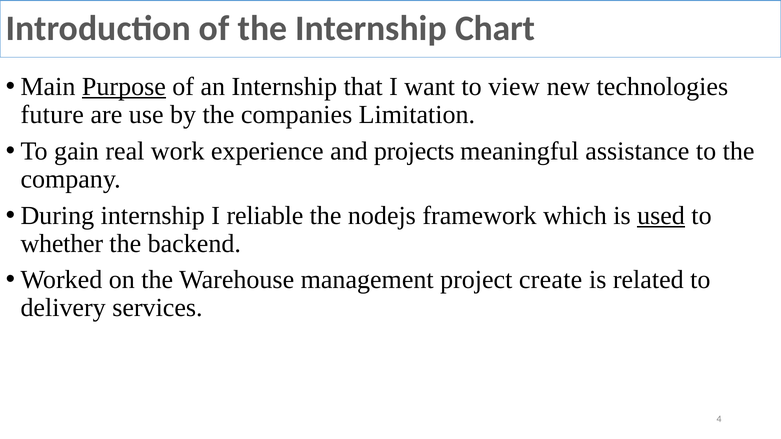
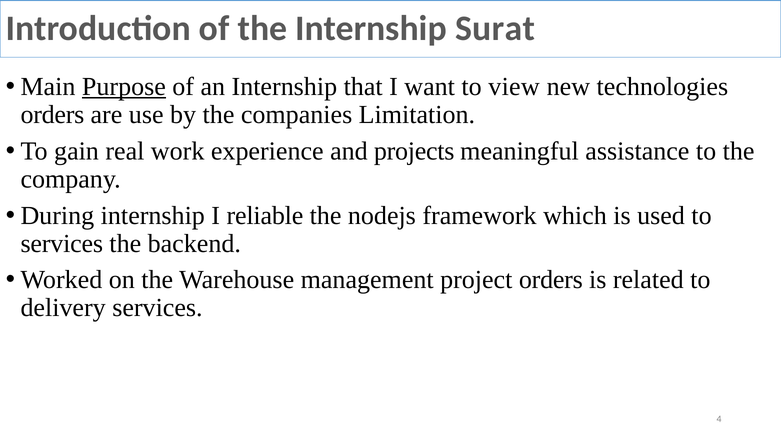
Chart: Chart -> Surat (495, 29)
future: future -> orders (52, 115)
used underline: present -> none (661, 216)
whether: whether -> services (62, 244)
project create: create -> orders (551, 280)
